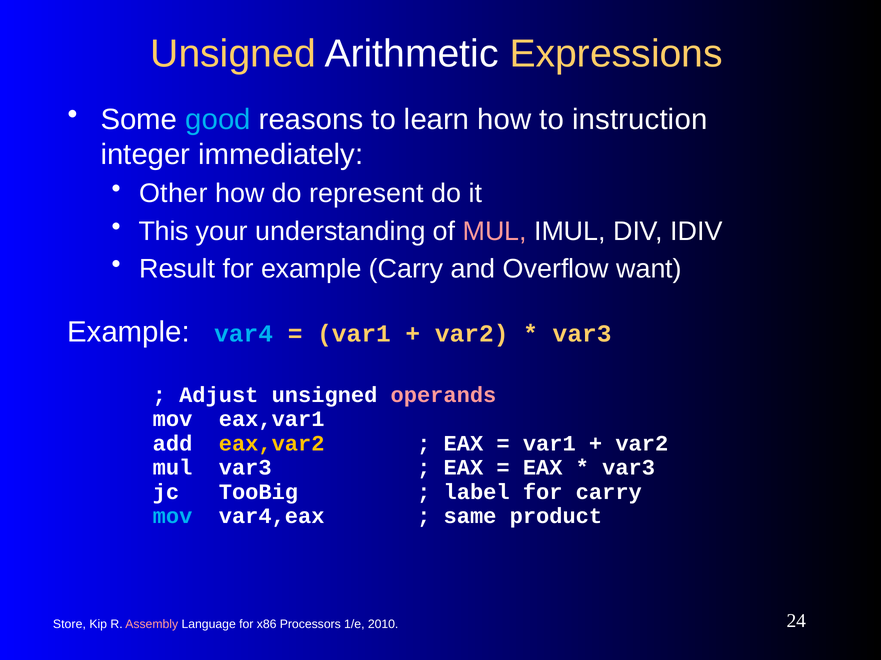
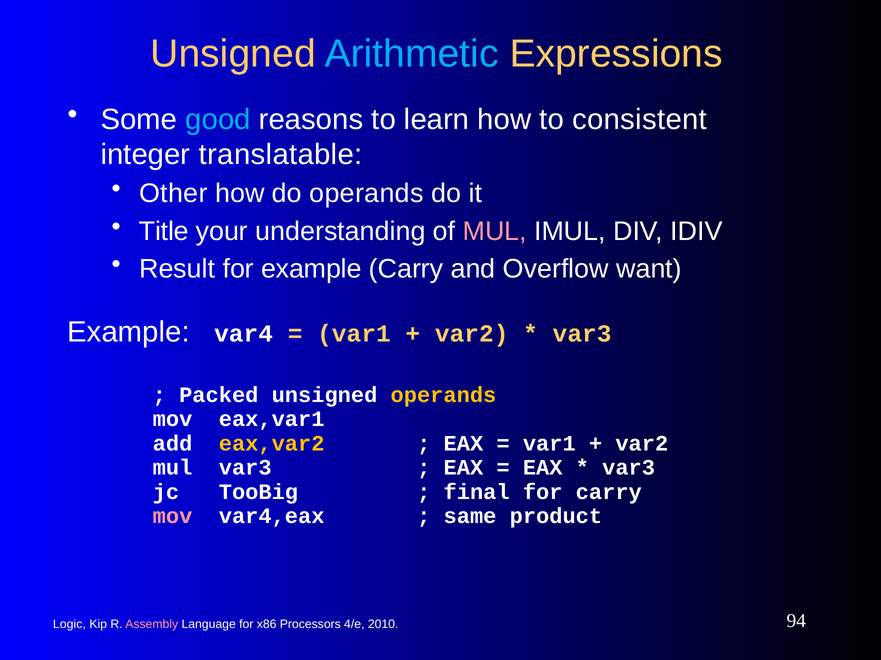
Arithmetic colour: white -> light blue (412, 54)
instruction: instruction -> consistent (640, 120)
immediately: immediately -> translatable (281, 155)
do represent: represent -> operands (366, 194)
This: This -> Title (164, 231)
var4 colour: light blue -> white (244, 334)
Adjust: Adjust -> Packed (219, 395)
operands colour: pink -> yellow (443, 395)
label: label -> final (477, 492)
mov colour: light blue -> pink (173, 517)
Store: Store -> Logic (69, 625)
1/e: 1/e -> 4/e (354, 625)
24: 24 -> 94 (796, 622)
